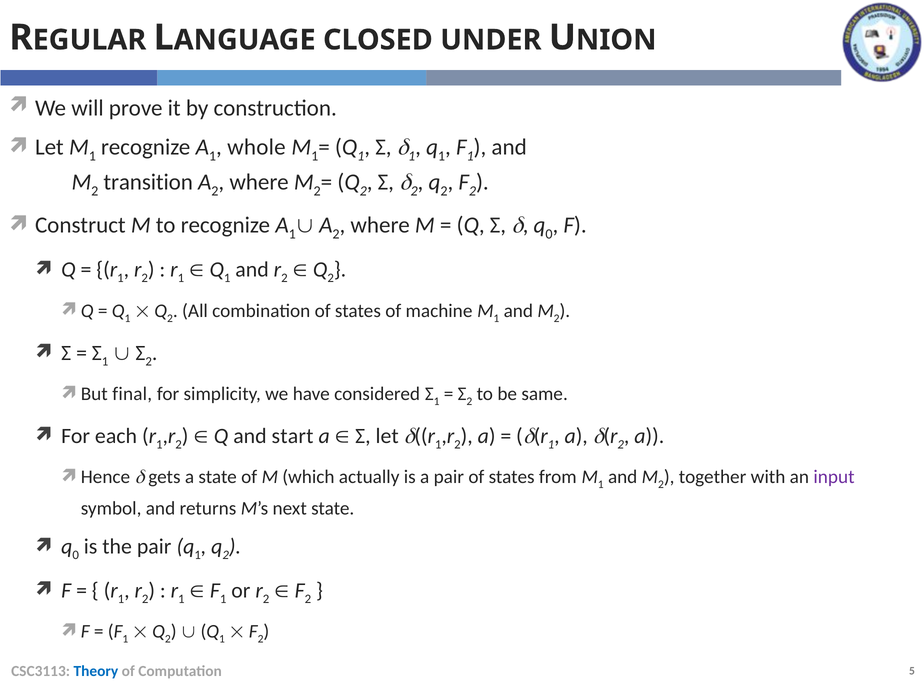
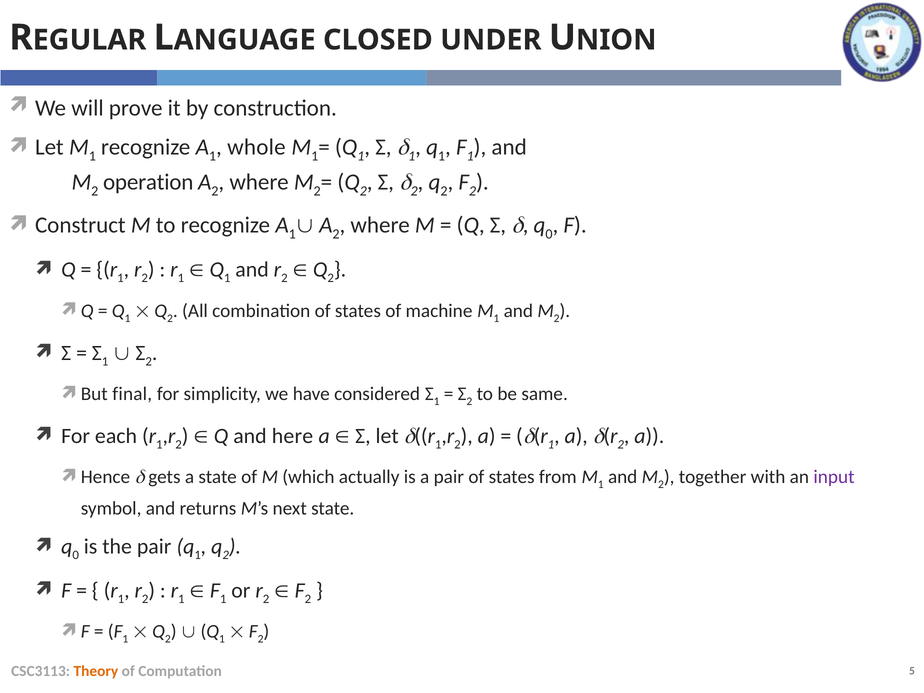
transition: transition -> operation (148, 182)
start: start -> here (293, 436)
Theory colour: blue -> orange (96, 671)
